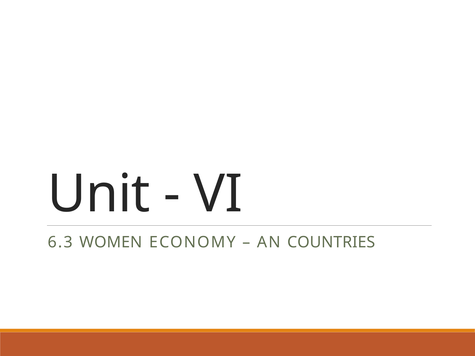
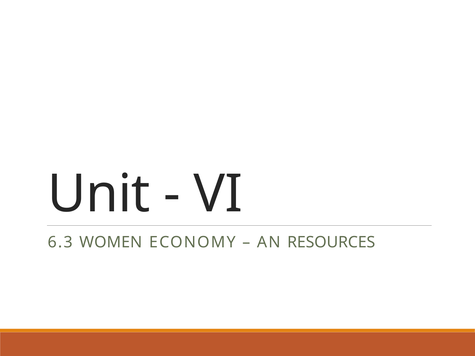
COUNTRIES: COUNTRIES -> RESOURCES (331, 242)
